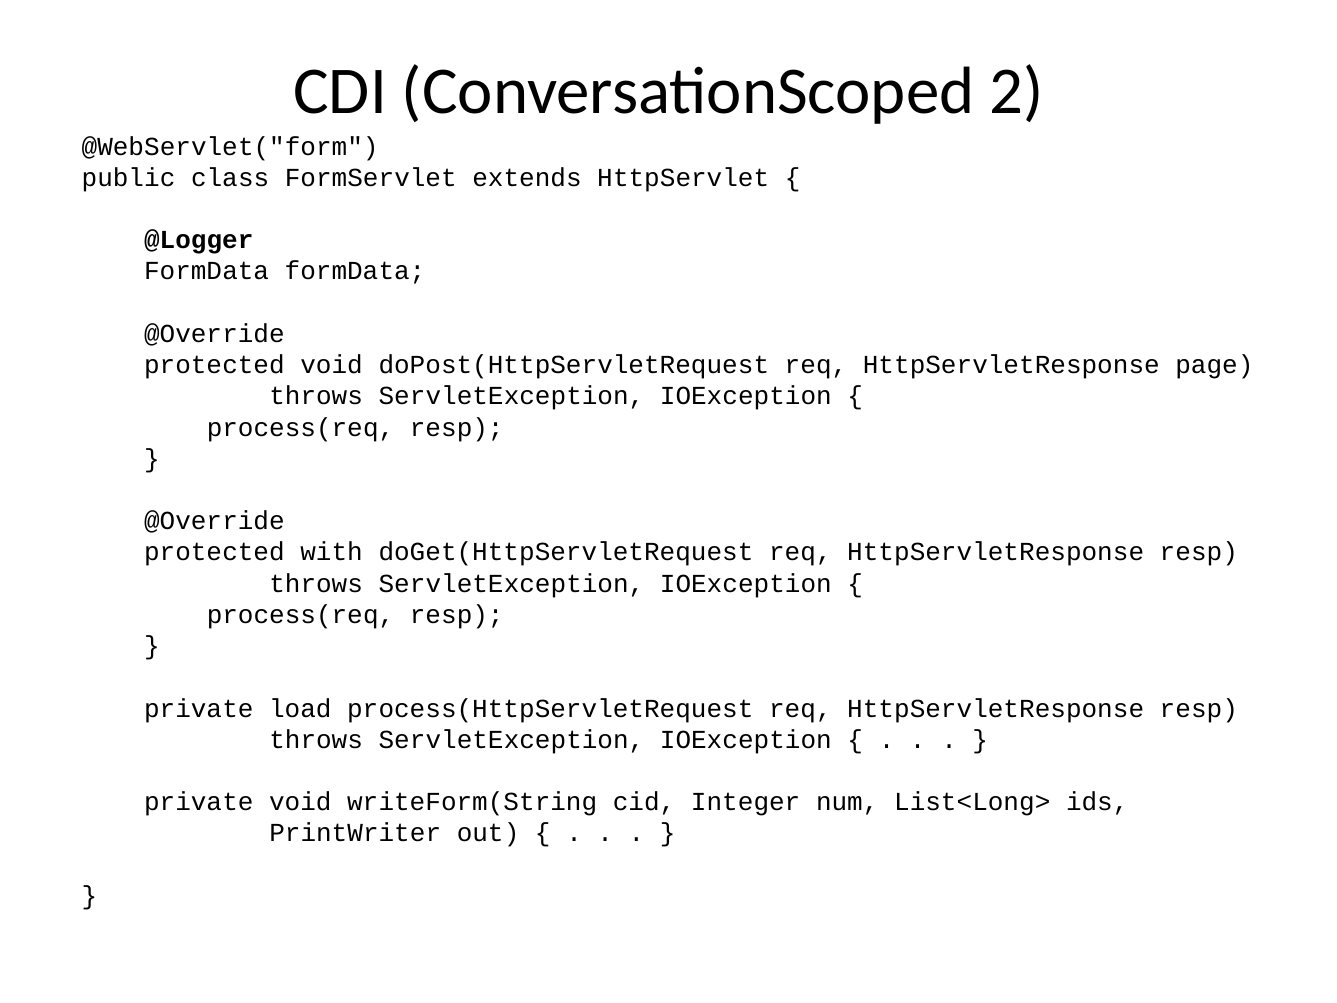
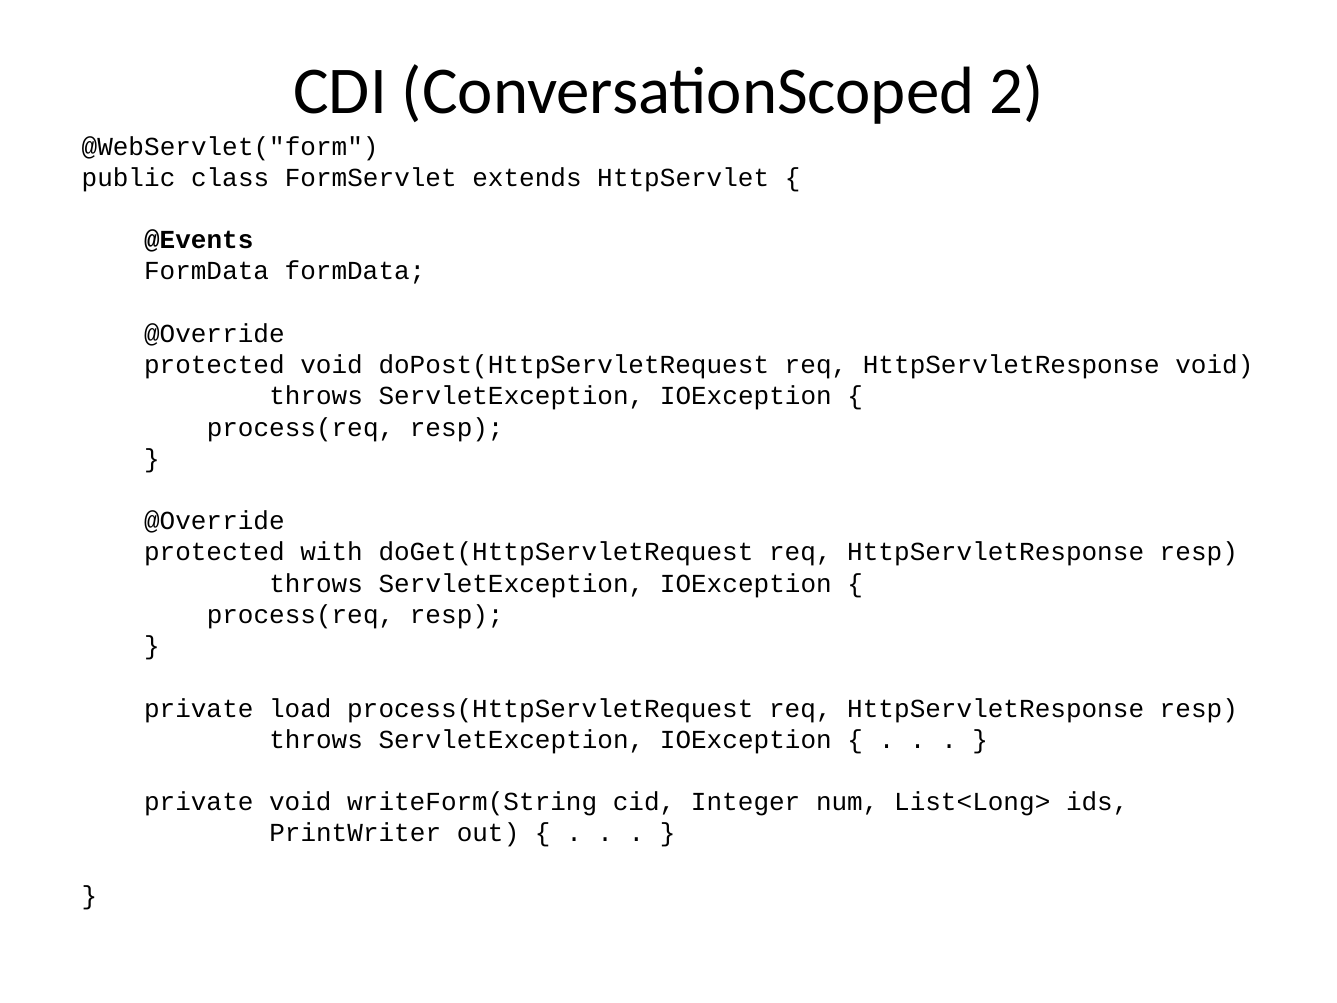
@Logger: @Logger -> @Events (199, 240)
HttpServletResponse page: page -> void (1214, 365)
